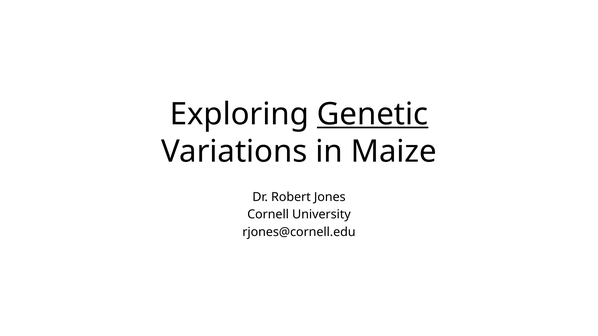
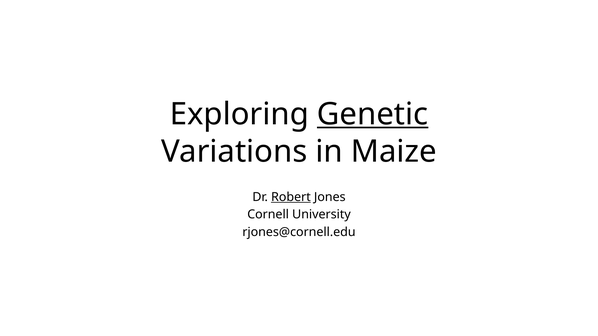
Robert underline: none -> present (291, 197)
